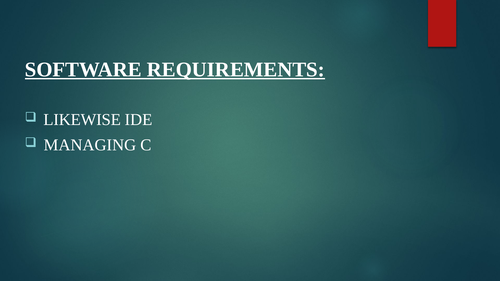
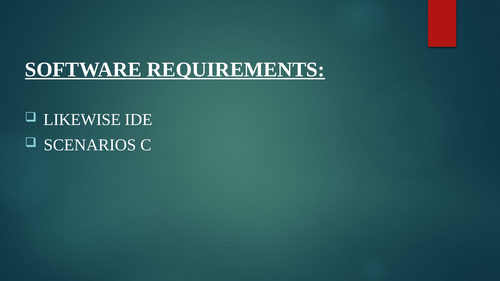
MANAGING: MANAGING -> SCENARIOS (90, 145)
